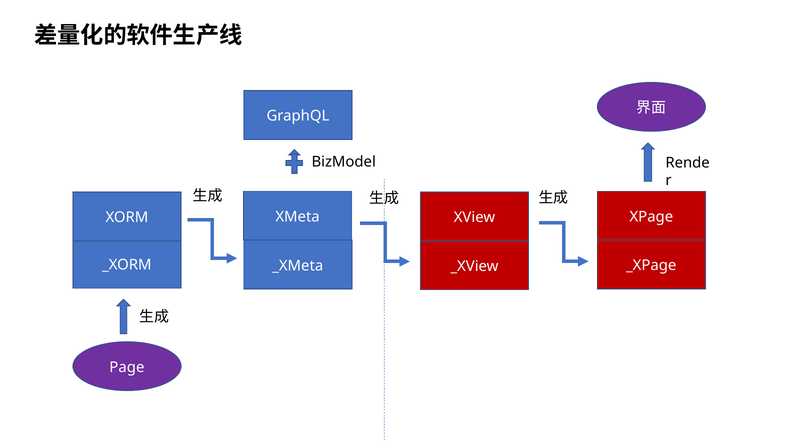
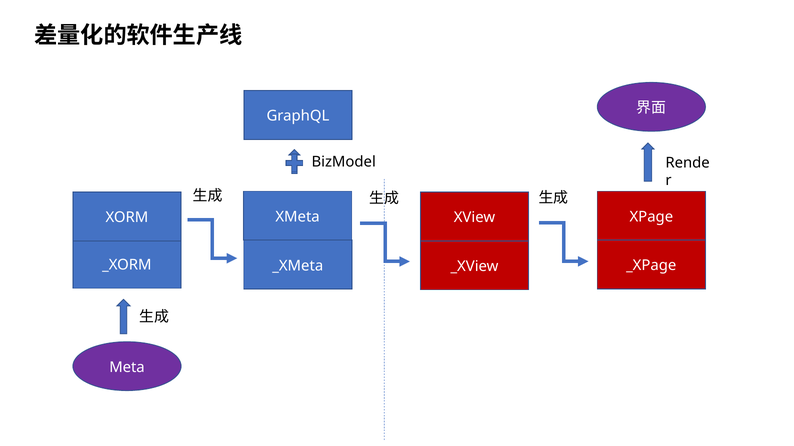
Page: Page -> Meta (127, 368)
